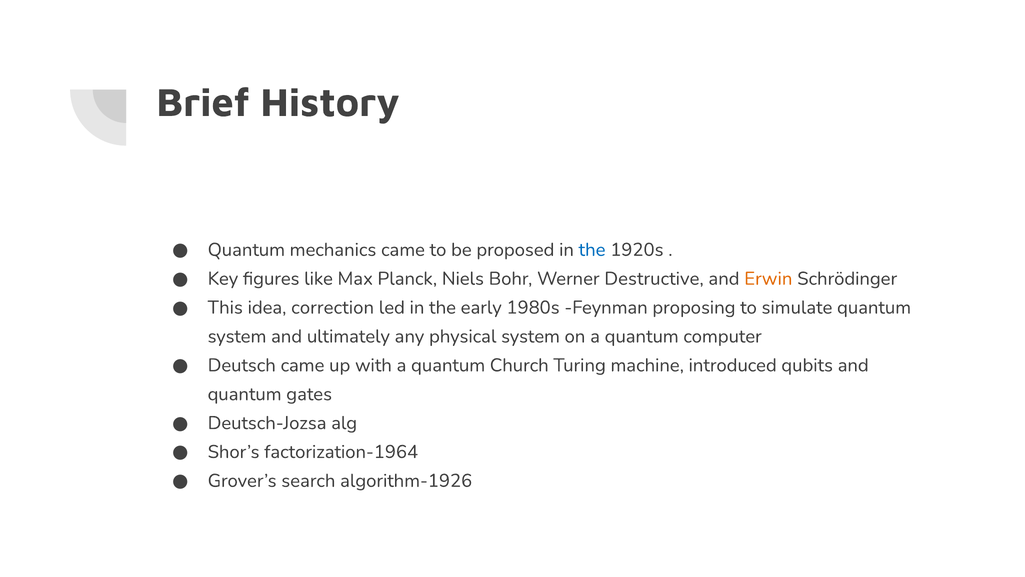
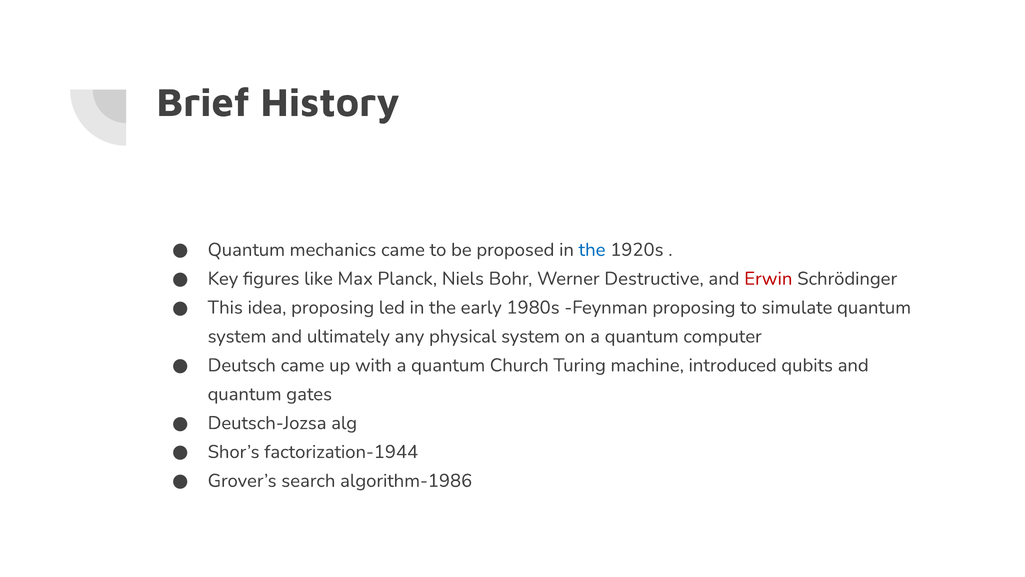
Erwin colour: orange -> red (768, 278)
idea correction: correction -> proposing (333, 307)
factorization-1964: factorization-1964 -> factorization-1944 (341, 452)
algorithm-1926: algorithm-1926 -> algorithm-1986 (406, 480)
